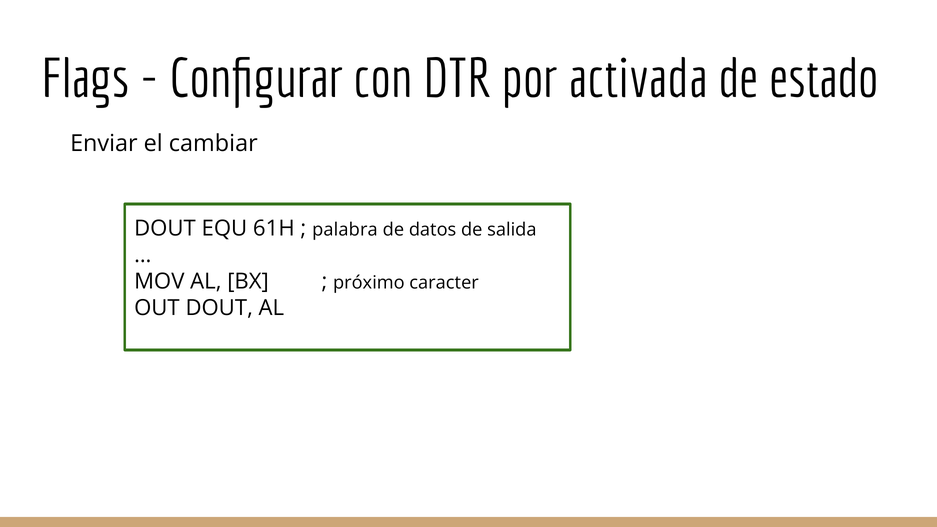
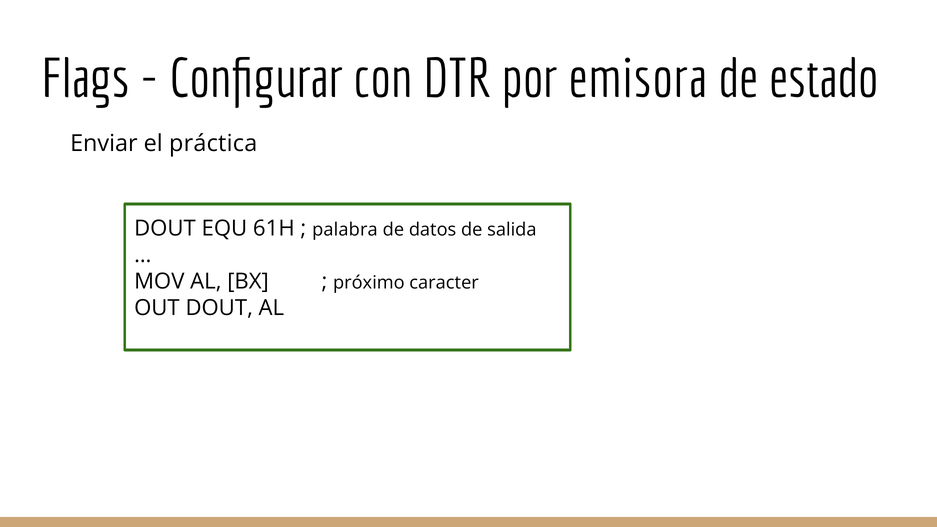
activada: activada -> emisora (638, 79)
cambiar: cambiar -> práctica (213, 143)
